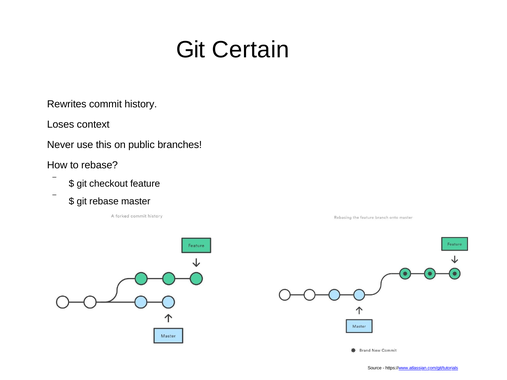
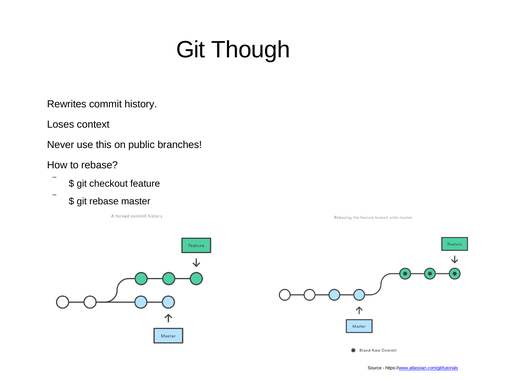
Certain: Certain -> Though (251, 50)
